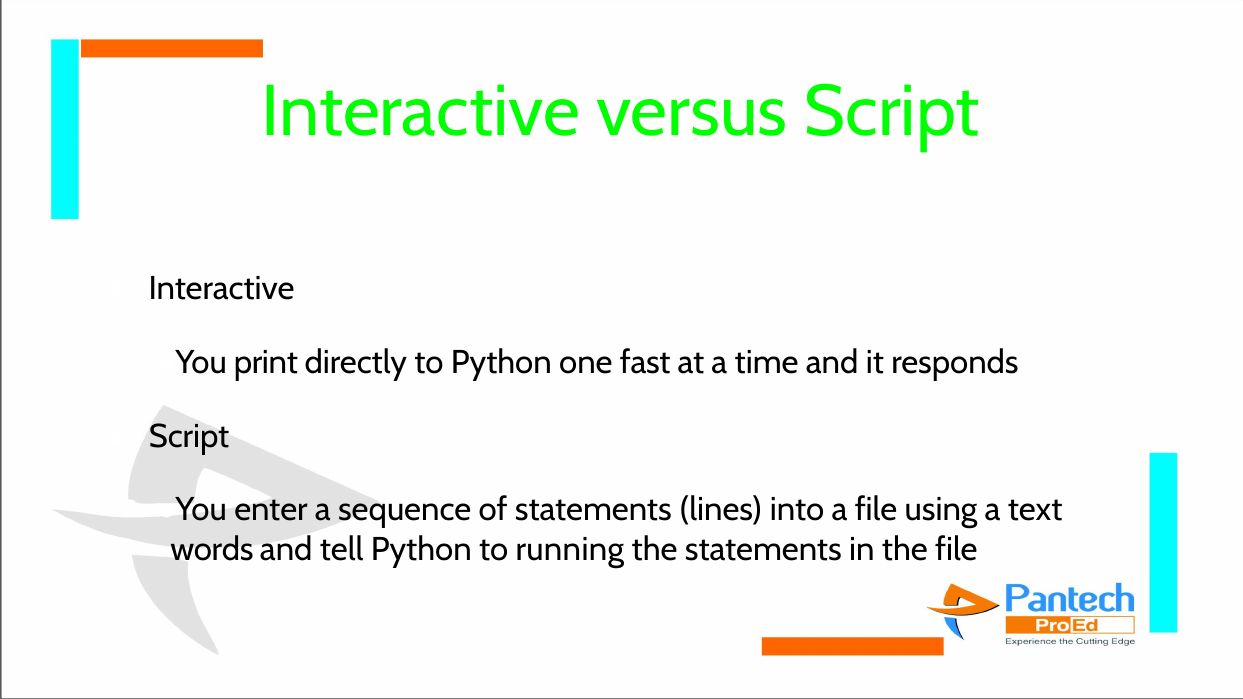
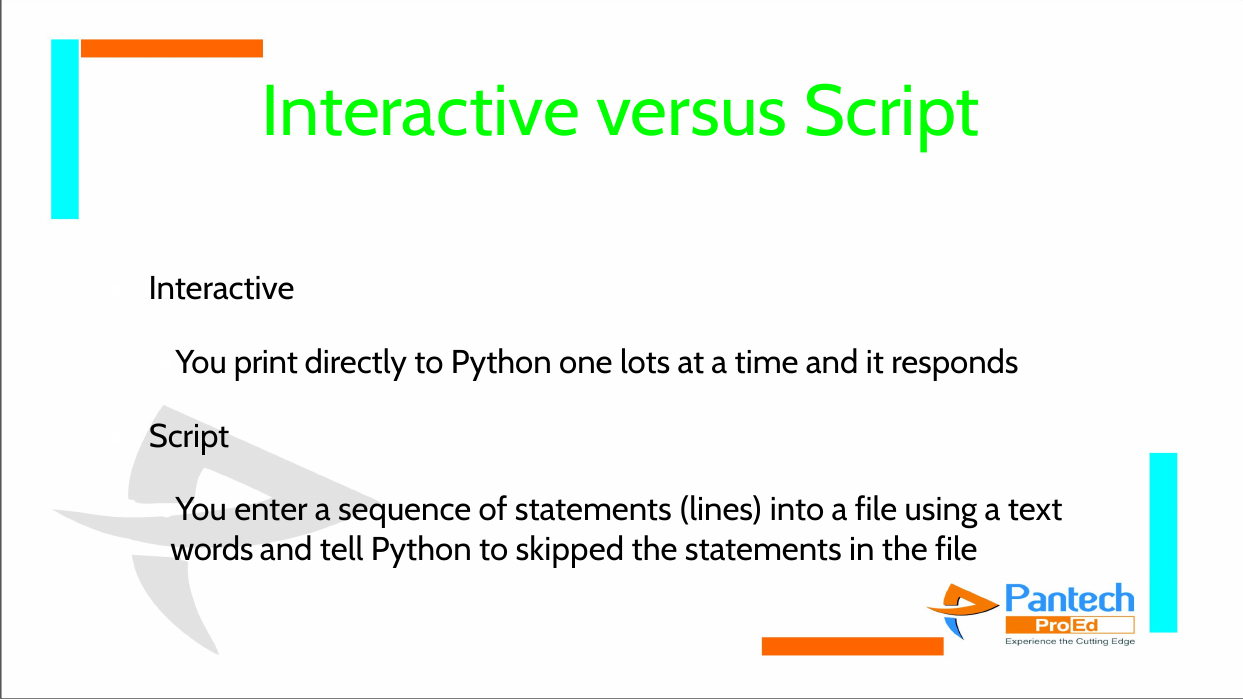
fast: fast -> lots (645, 363)
running: running -> skipped (570, 550)
